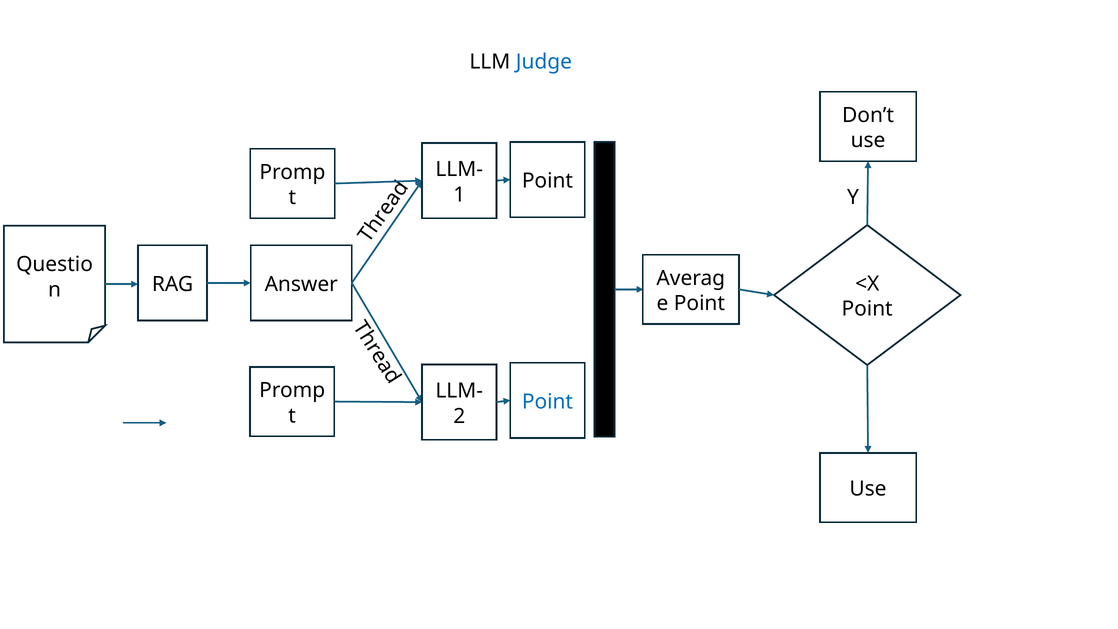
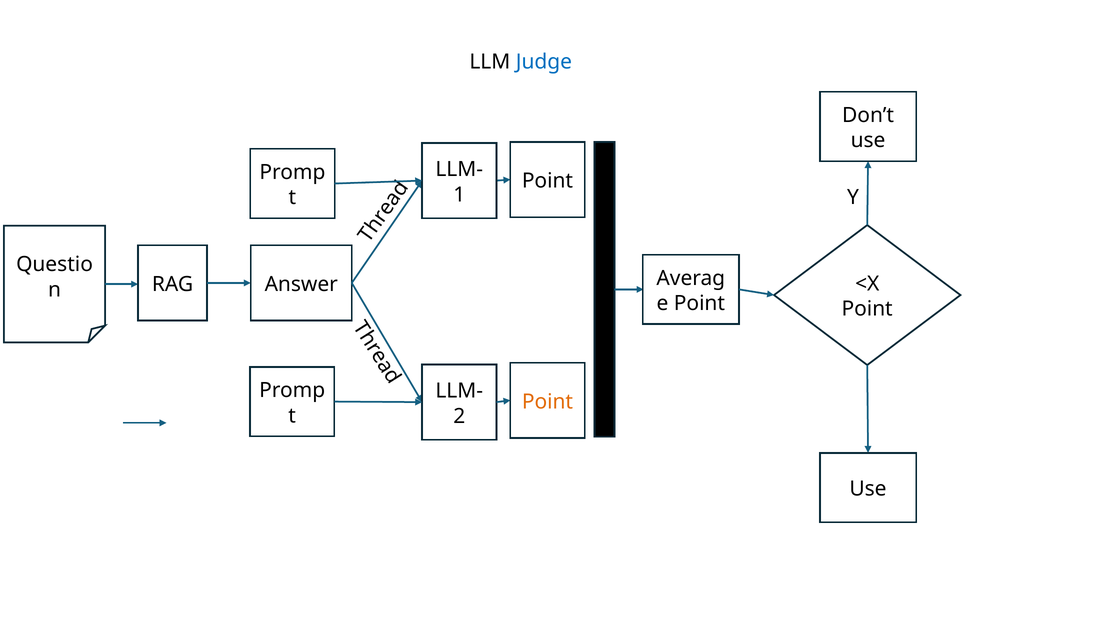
Point colour: blue -> orange (547, 402)
